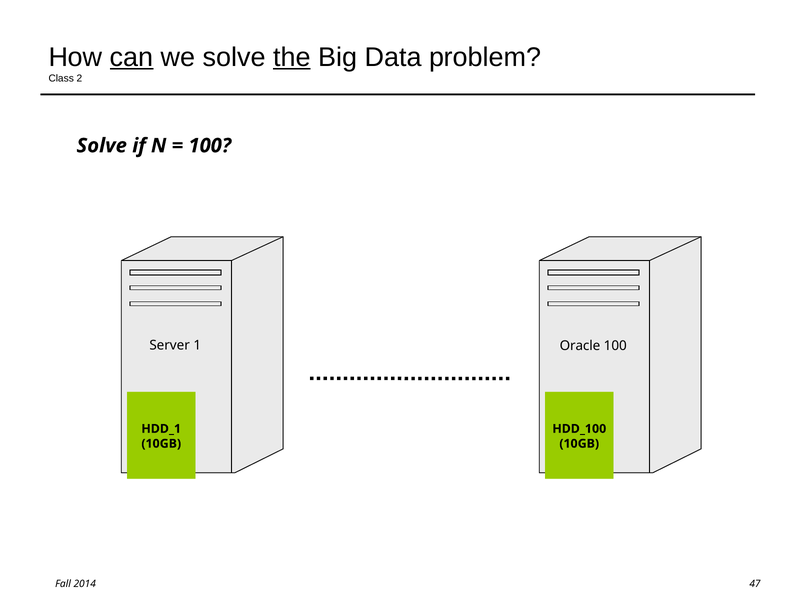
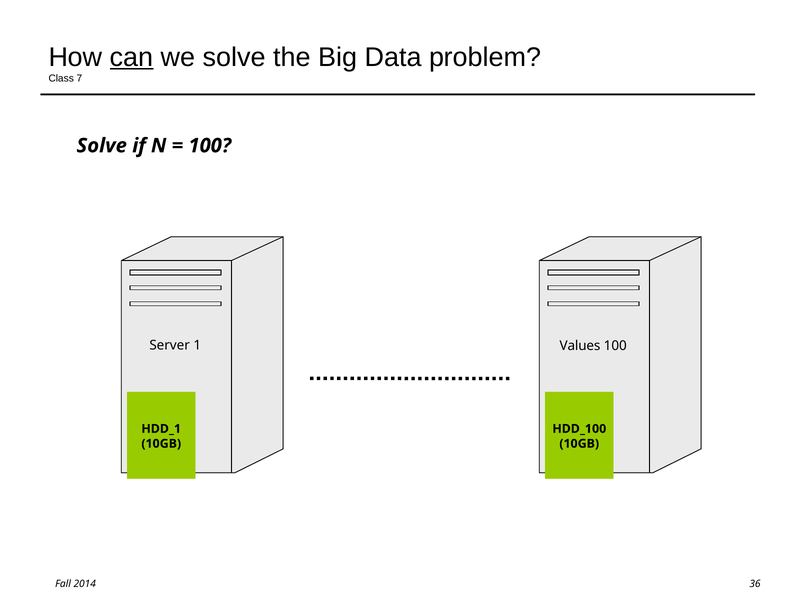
the underline: present -> none (292, 57)
2: 2 -> 7 (79, 78)
Oracle: Oracle -> Values (580, 345)
47: 47 -> 36 (755, 584)
